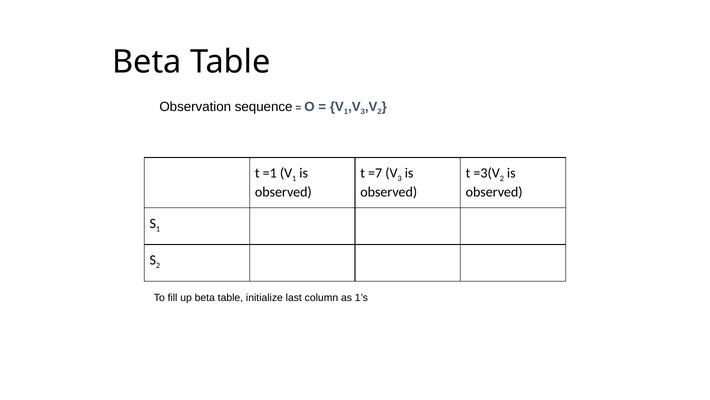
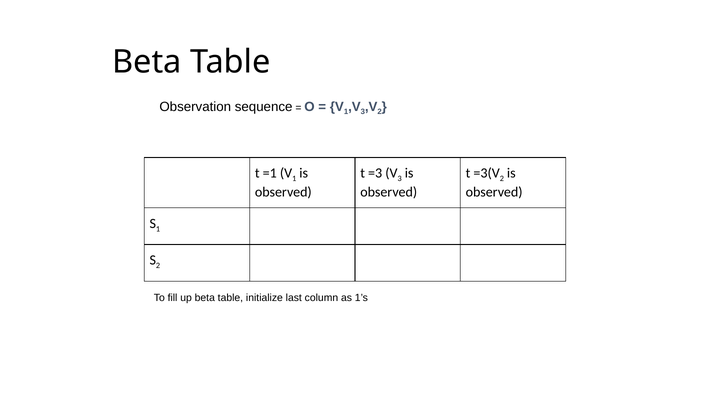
=7: =7 -> =3 (375, 173)
